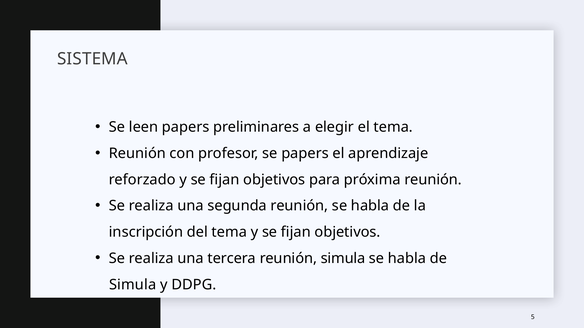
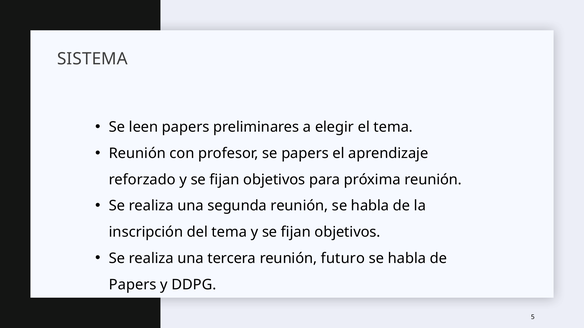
reunión simula: simula -> futuro (343, 259)
Simula: Simula -> Papers (133, 285)
